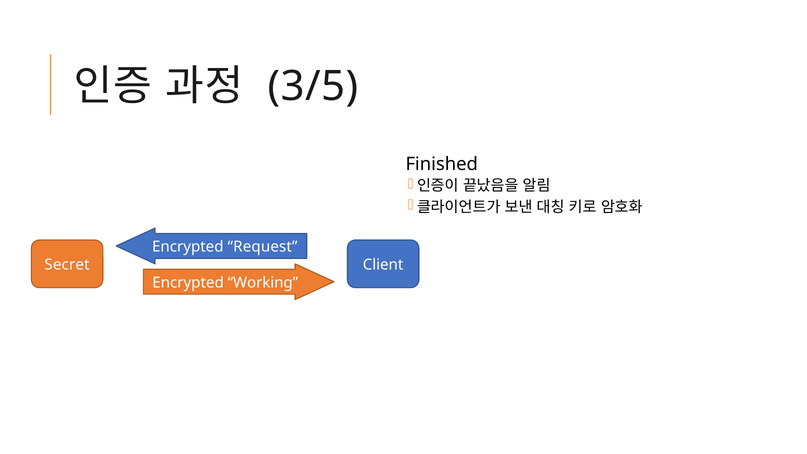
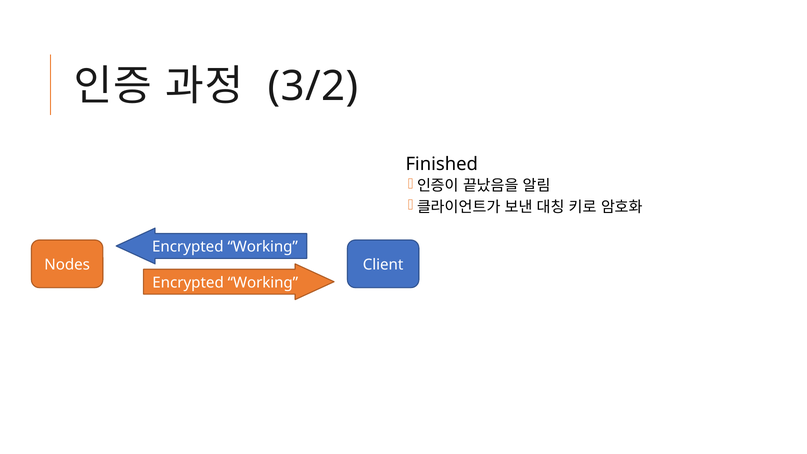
3/5: 3/5 -> 3/2 (313, 87)
Request: Request -> Working (263, 247)
Secret: Secret -> Nodes (67, 265)
